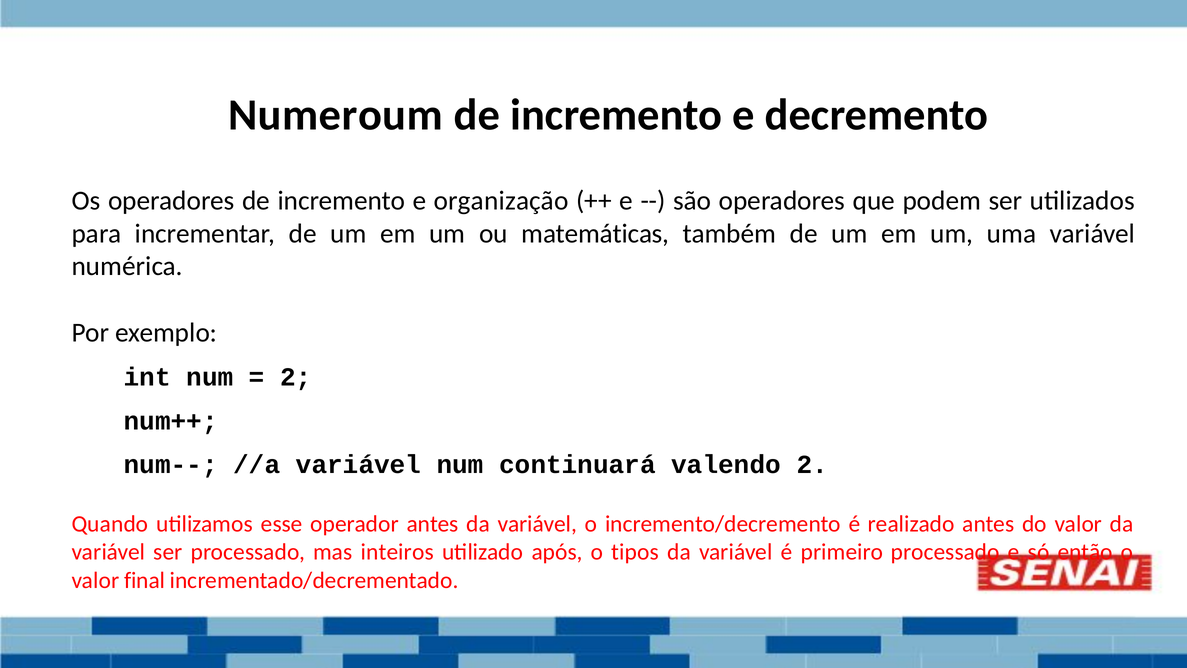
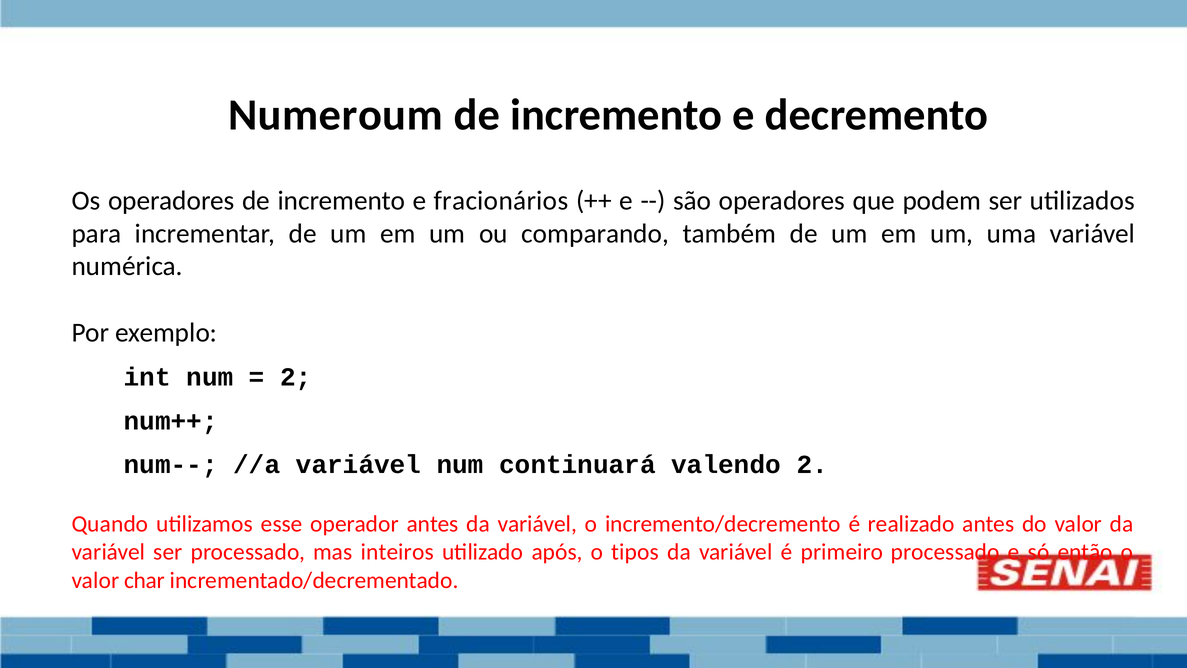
organização: organização -> fracionários (501, 201)
matemáticas: matemáticas -> comparando (595, 233)
final: final -> char (145, 580)
